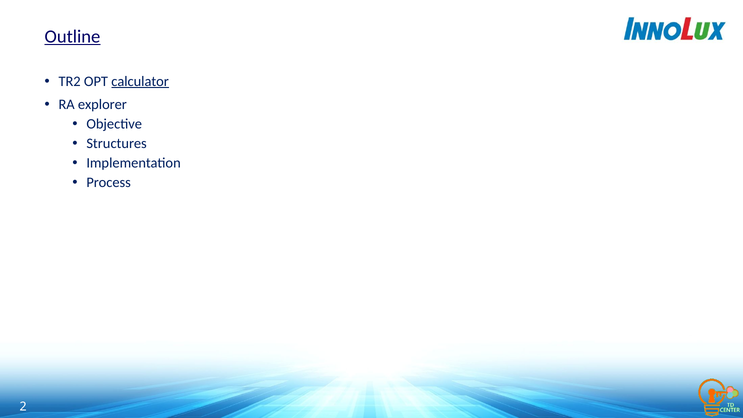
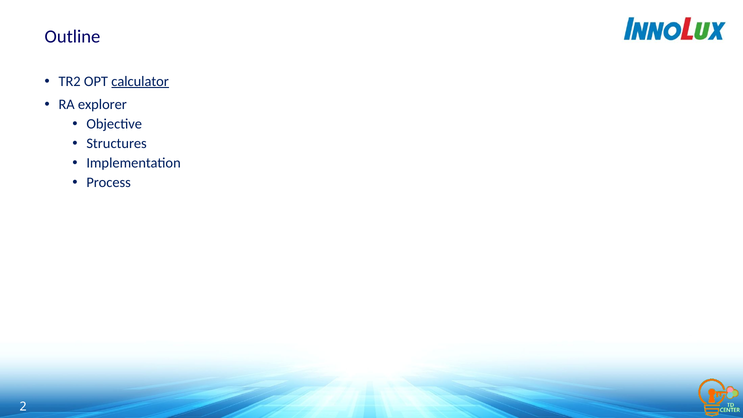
Outline underline: present -> none (72, 37)
